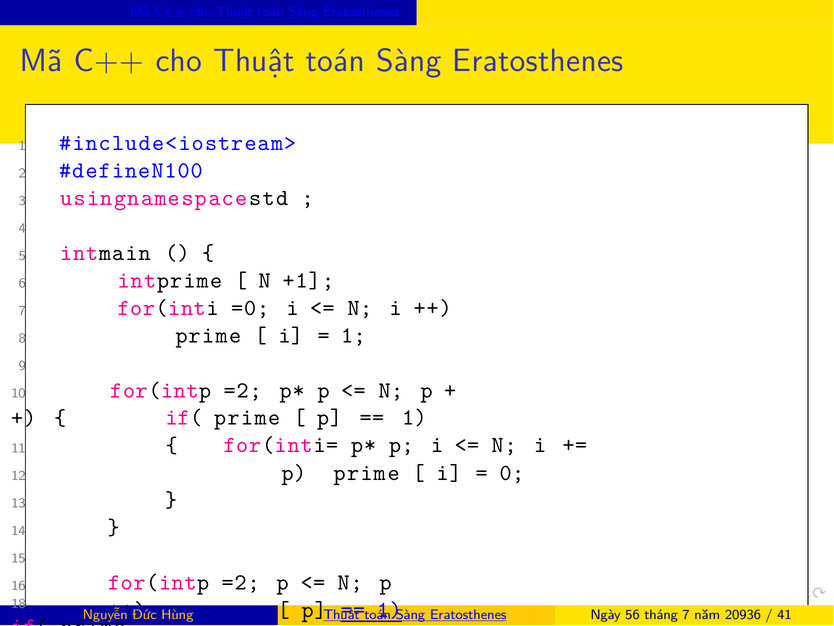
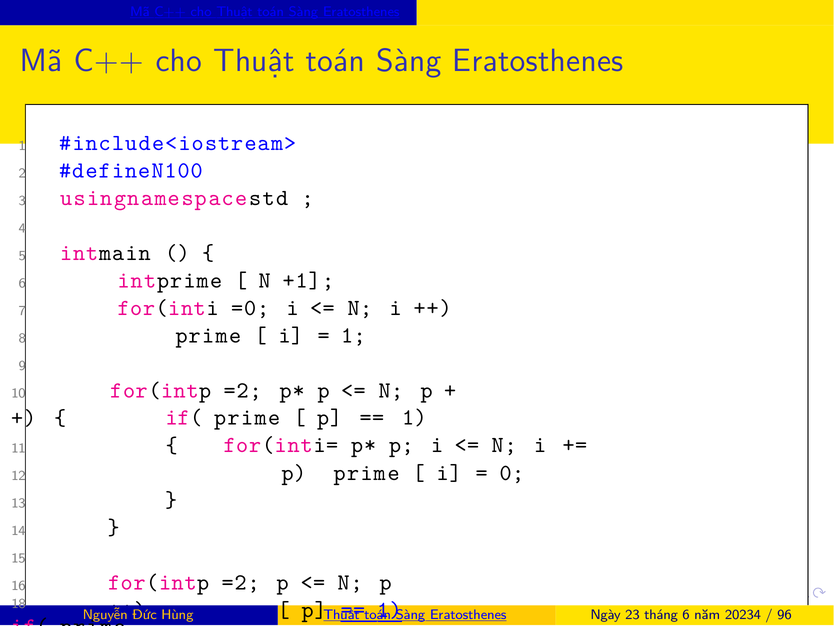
56: 56 -> 23 (632, 615)
tháng 7: 7 -> 6 (686, 615)
20936: 20936 -> 20234 (743, 615)
41: 41 -> 96 (784, 615)
